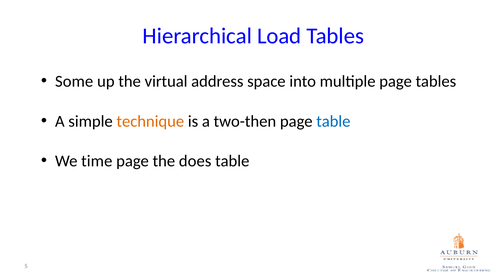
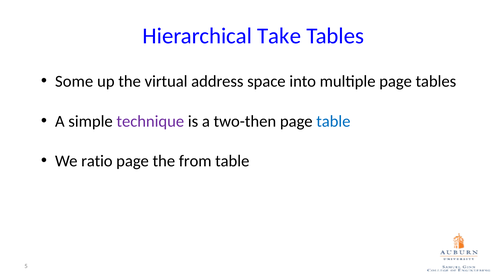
Load: Load -> Take (279, 36)
technique colour: orange -> purple (150, 121)
time: time -> ratio (97, 161)
does: does -> from (195, 161)
